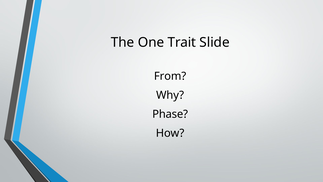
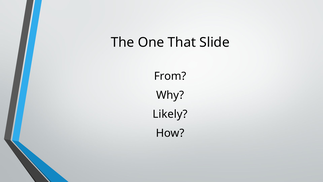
Trait: Trait -> That (182, 42)
Phase: Phase -> Likely (170, 114)
